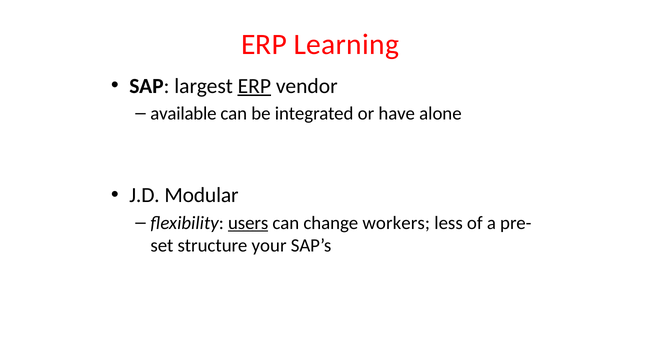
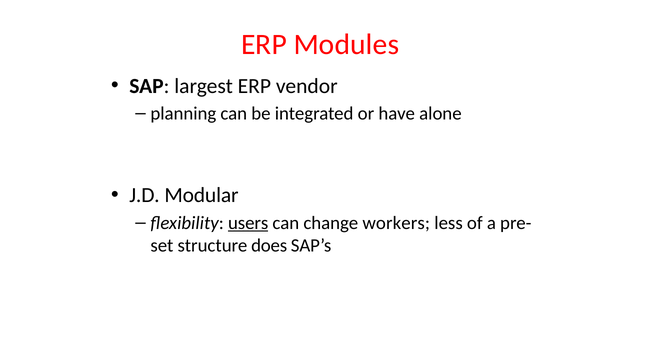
Learning: Learning -> Modules (346, 44)
ERP underline: present -> none (254, 86)
available: available -> planning (183, 114)
your: your -> does (269, 246)
